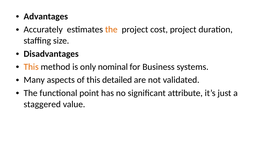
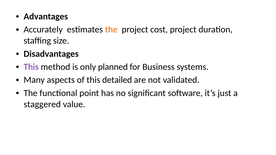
This colour: orange -> purple (31, 67)
nominal: nominal -> planned (113, 67)
attribute: attribute -> software (185, 93)
